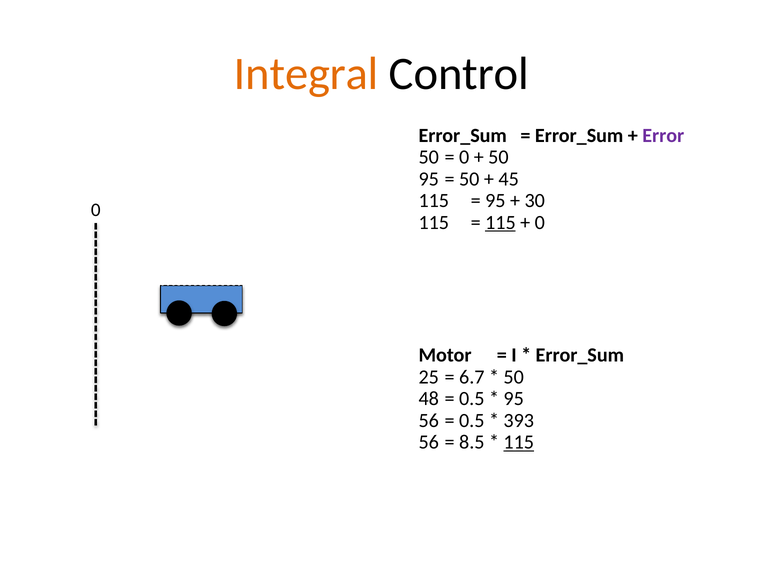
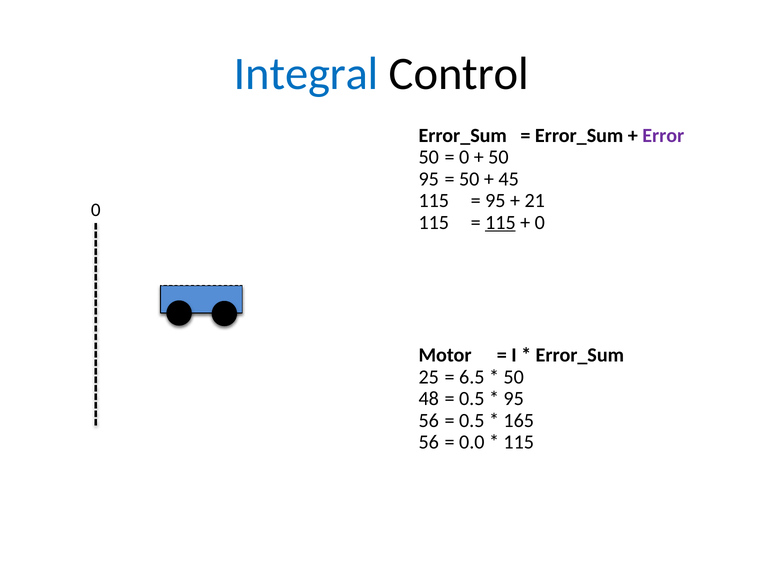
Integral colour: orange -> blue (306, 74)
30: 30 -> 21 (535, 201)
6.7: 6.7 -> 6.5 (472, 377)
393: 393 -> 165 (519, 421)
8.5: 8.5 -> 0.0 (472, 442)
115 underline: present -> none (519, 442)
